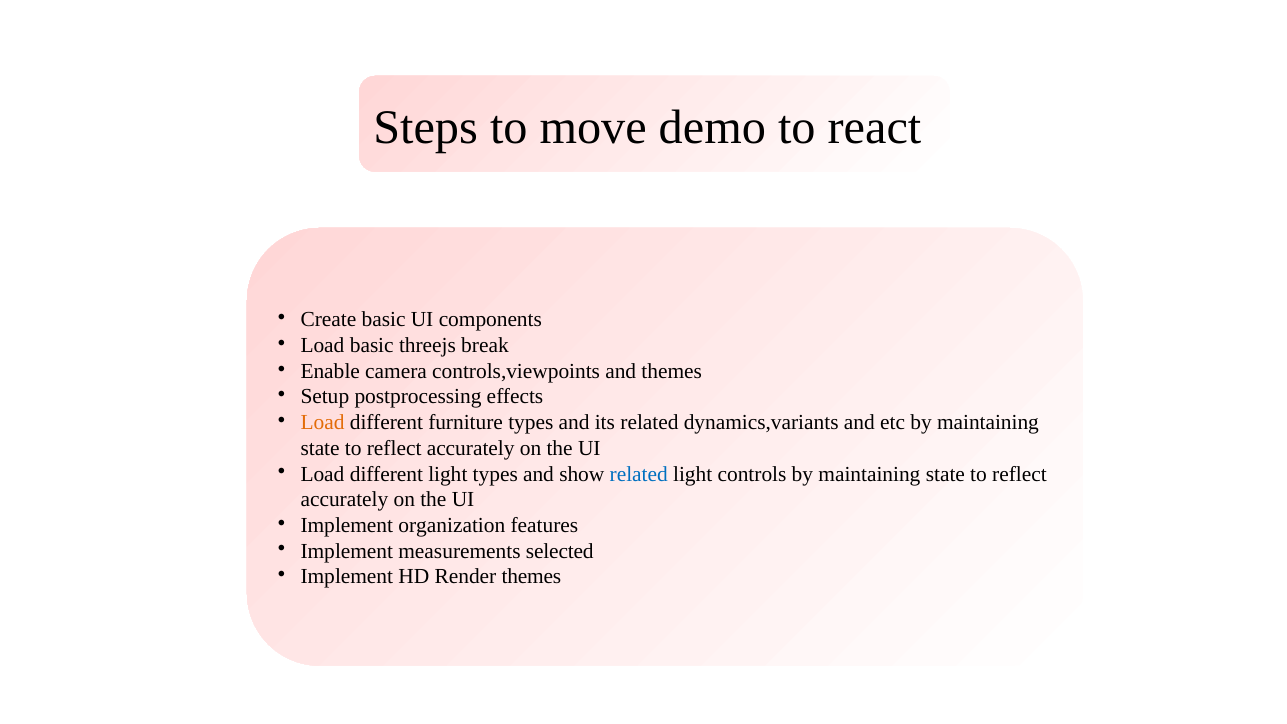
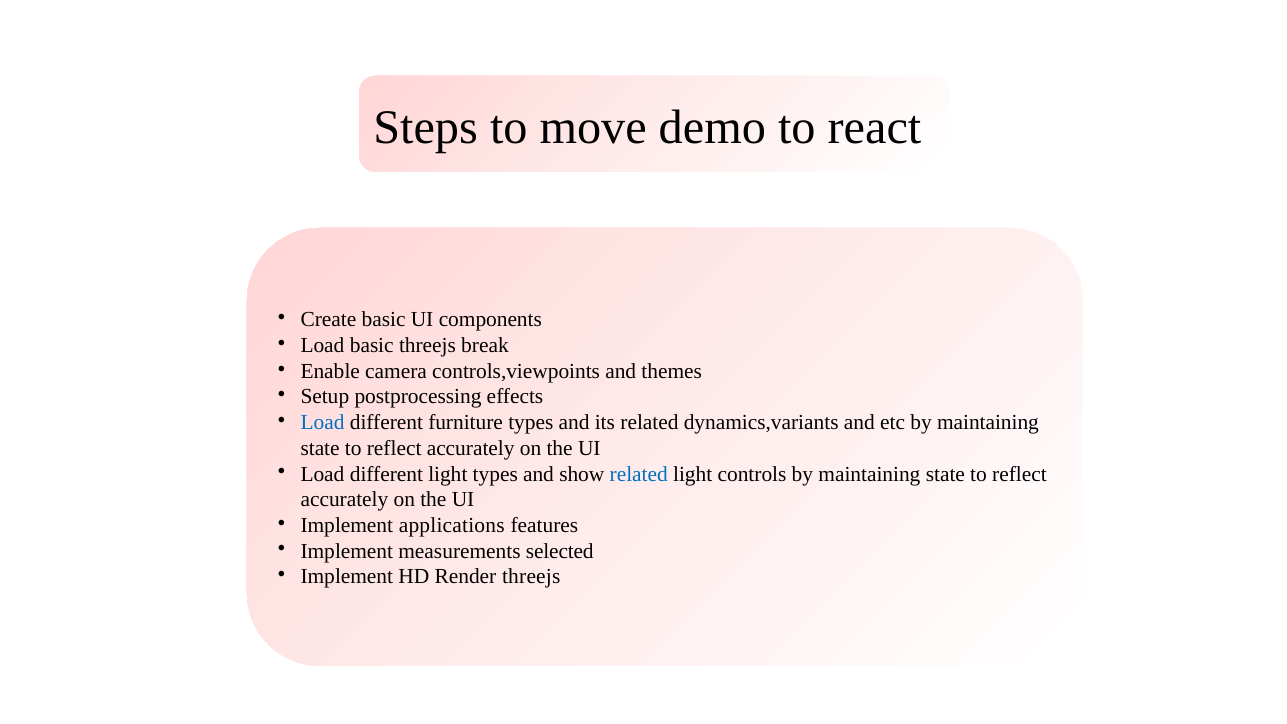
Load colour: orange -> blue (323, 423)
organization: organization -> applications (452, 525)
Render themes: themes -> threejs (531, 577)
